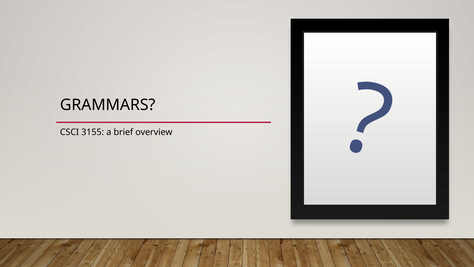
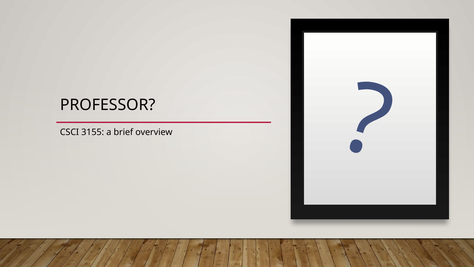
GRAMMARS: GRAMMARS -> PROFESSOR (108, 105)
